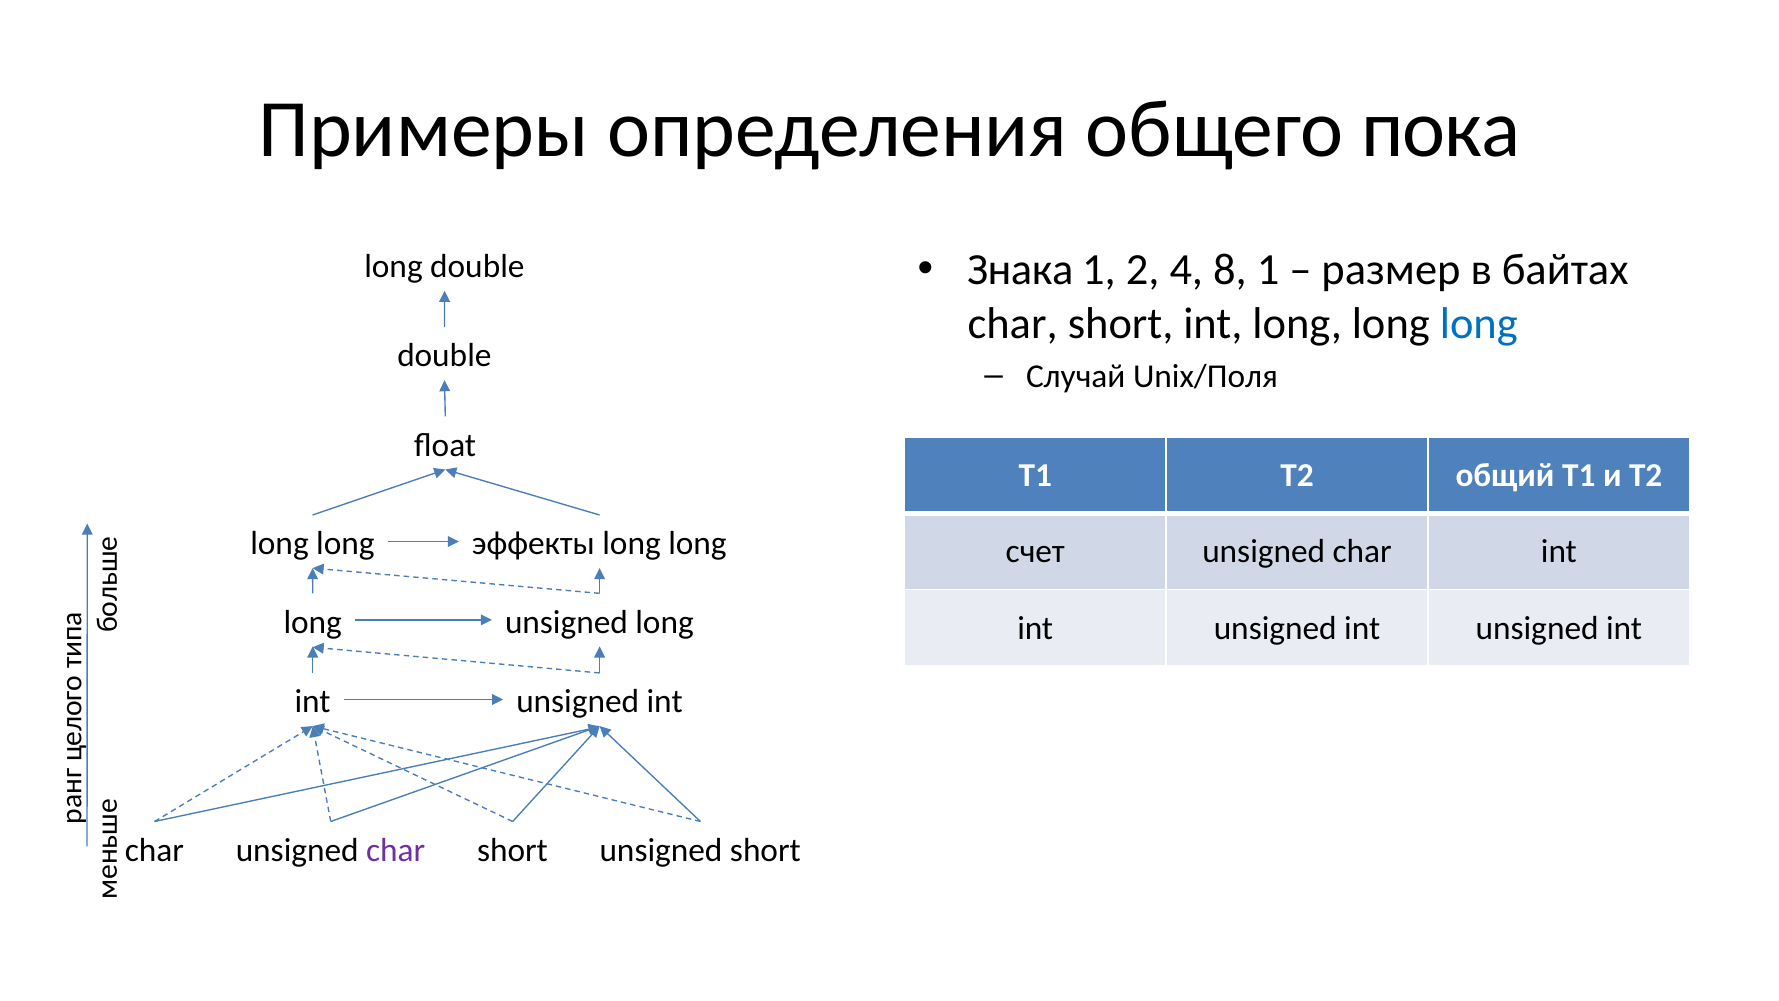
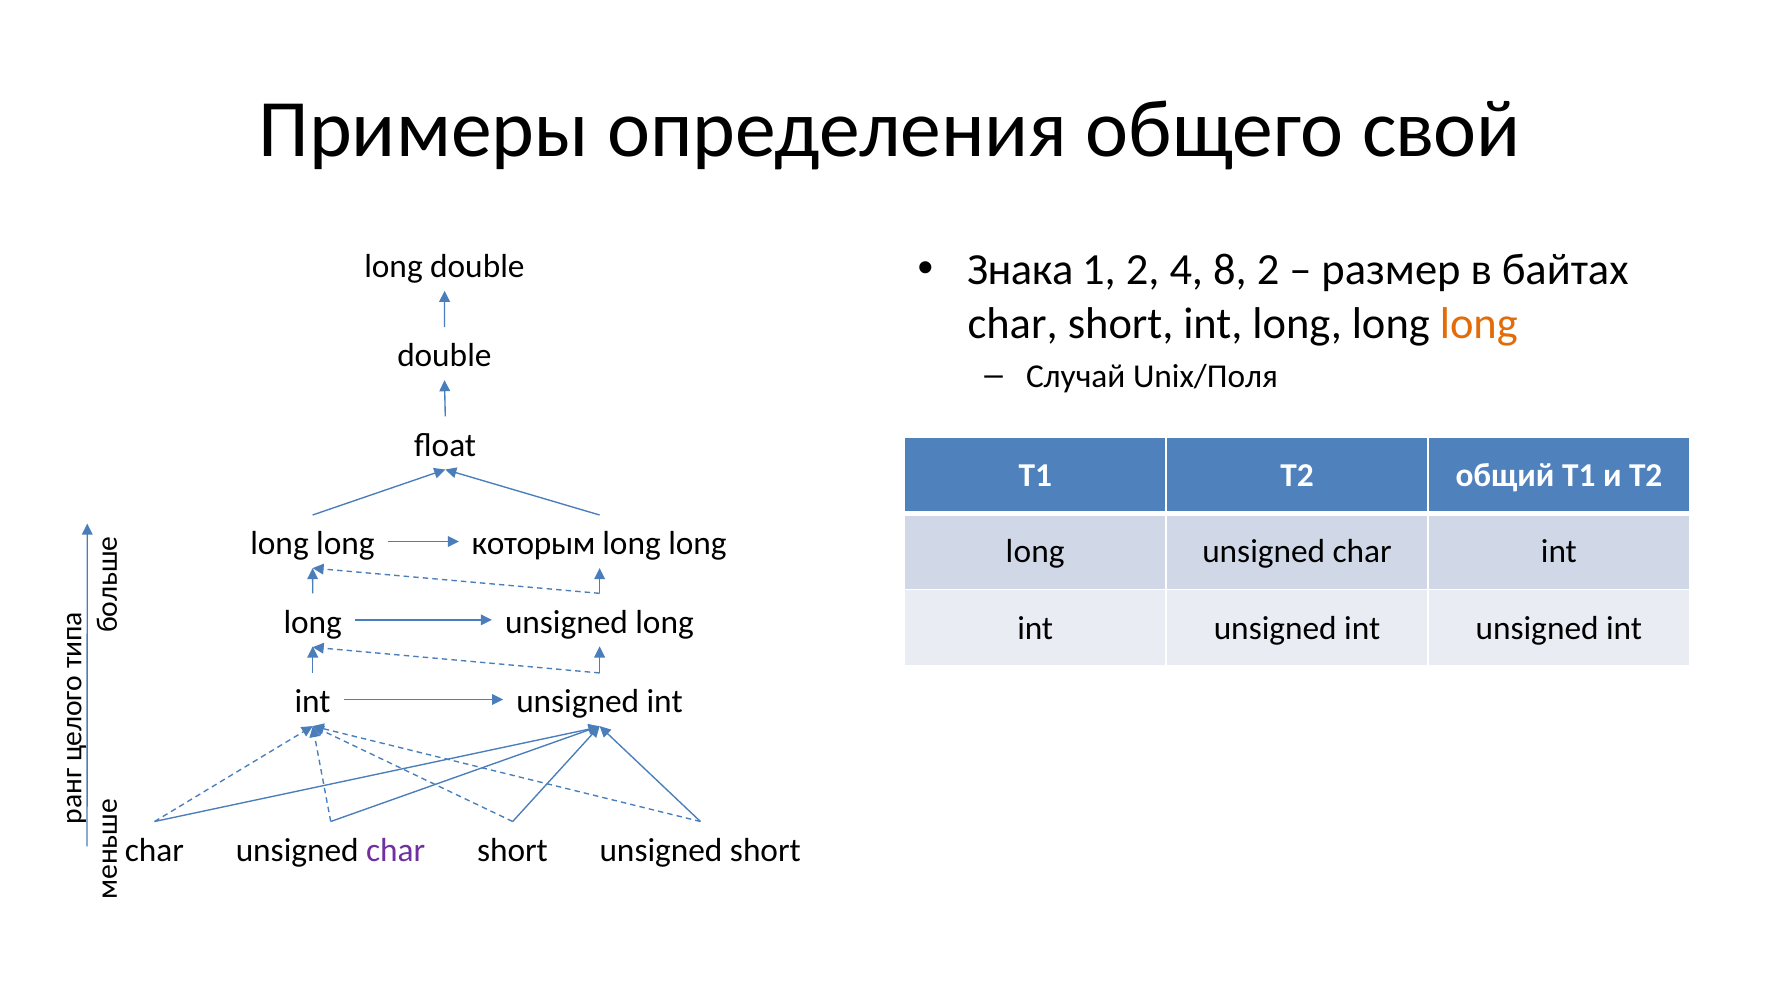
пока: пока -> свой (1441, 129)
8 1: 1 -> 2 (1268, 270)
long colour: blue -> orange (1479, 323)
эффекты: эффекты -> которым (534, 544)
счет: счет -> long (1035, 552)
